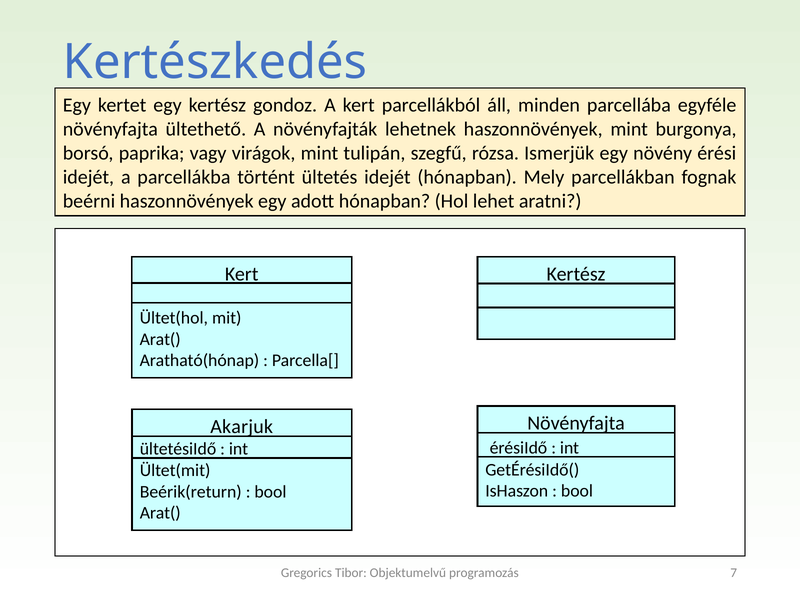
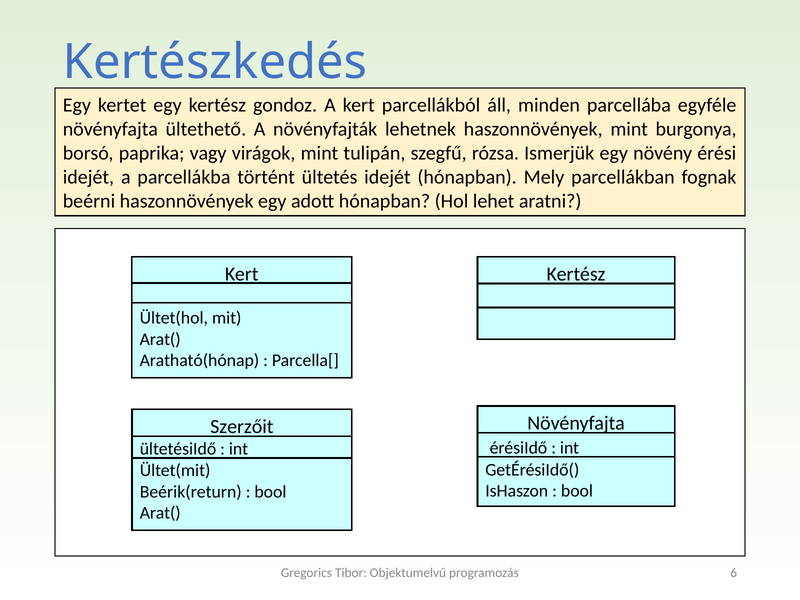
Akarjuk: Akarjuk -> Szerzőit (242, 427)
7: 7 -> 6 (734, 573)
